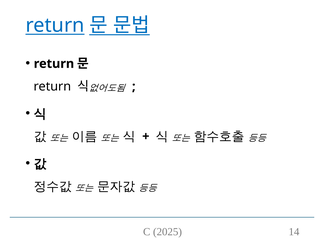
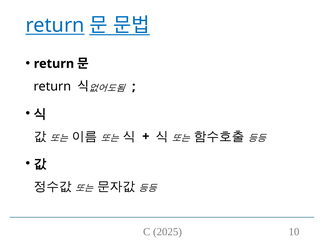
14: 14 -> 10 (294, 232)
